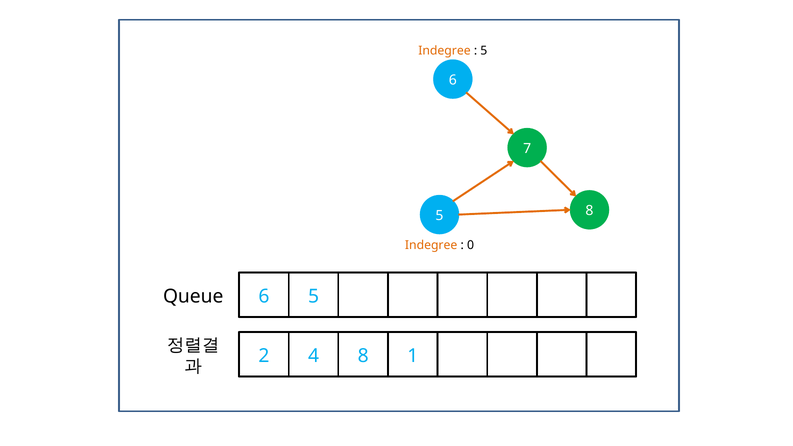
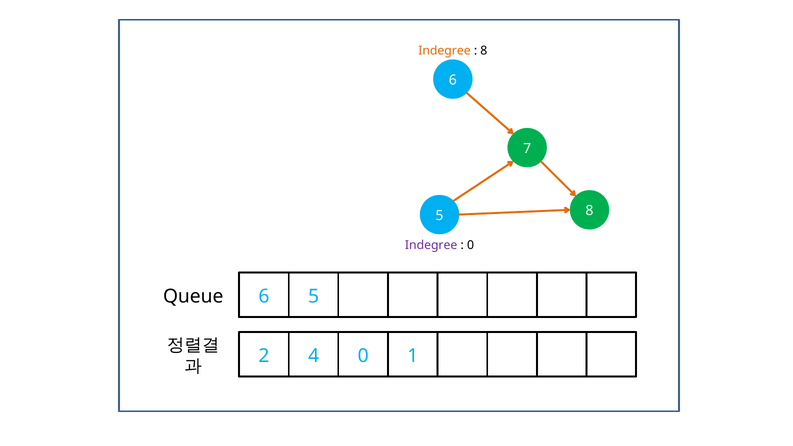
5: 5 -> 8 (484, 50)
Indegree colour: orange -> purple (431, 245)
4 8: 8 -> 0 (363, 356)
